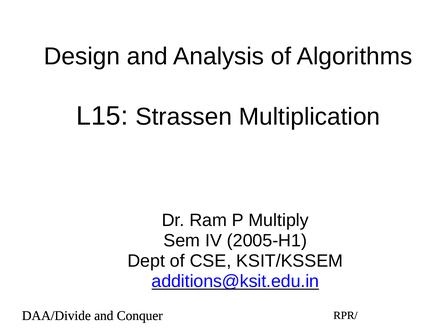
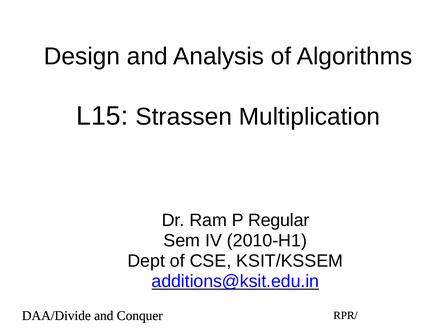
Multiply: Multiply -> Regular (279, 220)
2005-H1: 2005-H1 -> 2010-H1 (267, 241)
